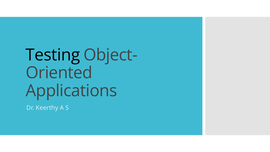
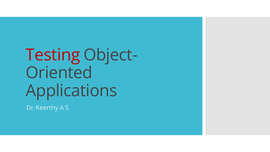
Testing colour: black -> red (53, 55)
